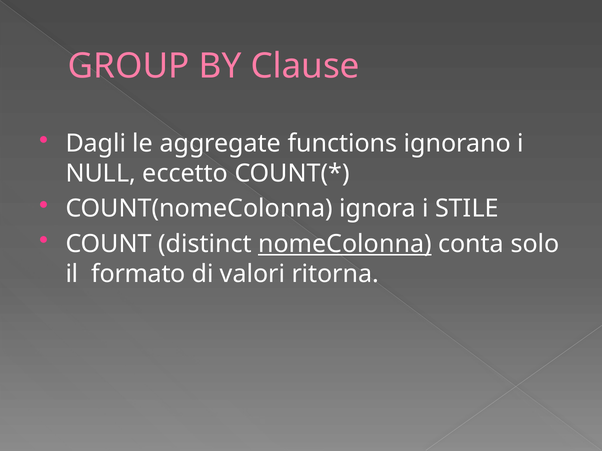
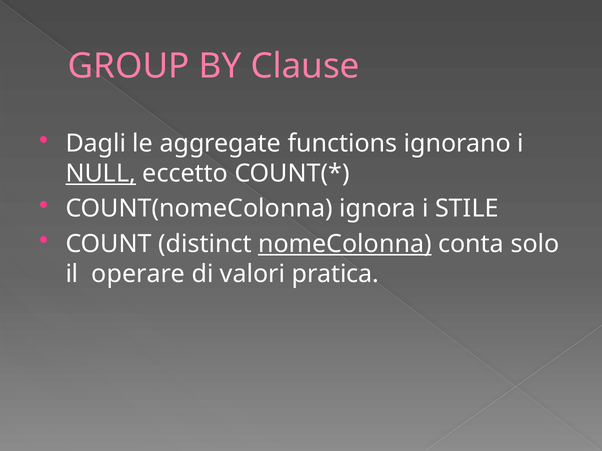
NULL underline: none -> present (101, 174)
formato: formato -> operare (138, 274)
ritorna: ritorna -> pratica (335, 274)
